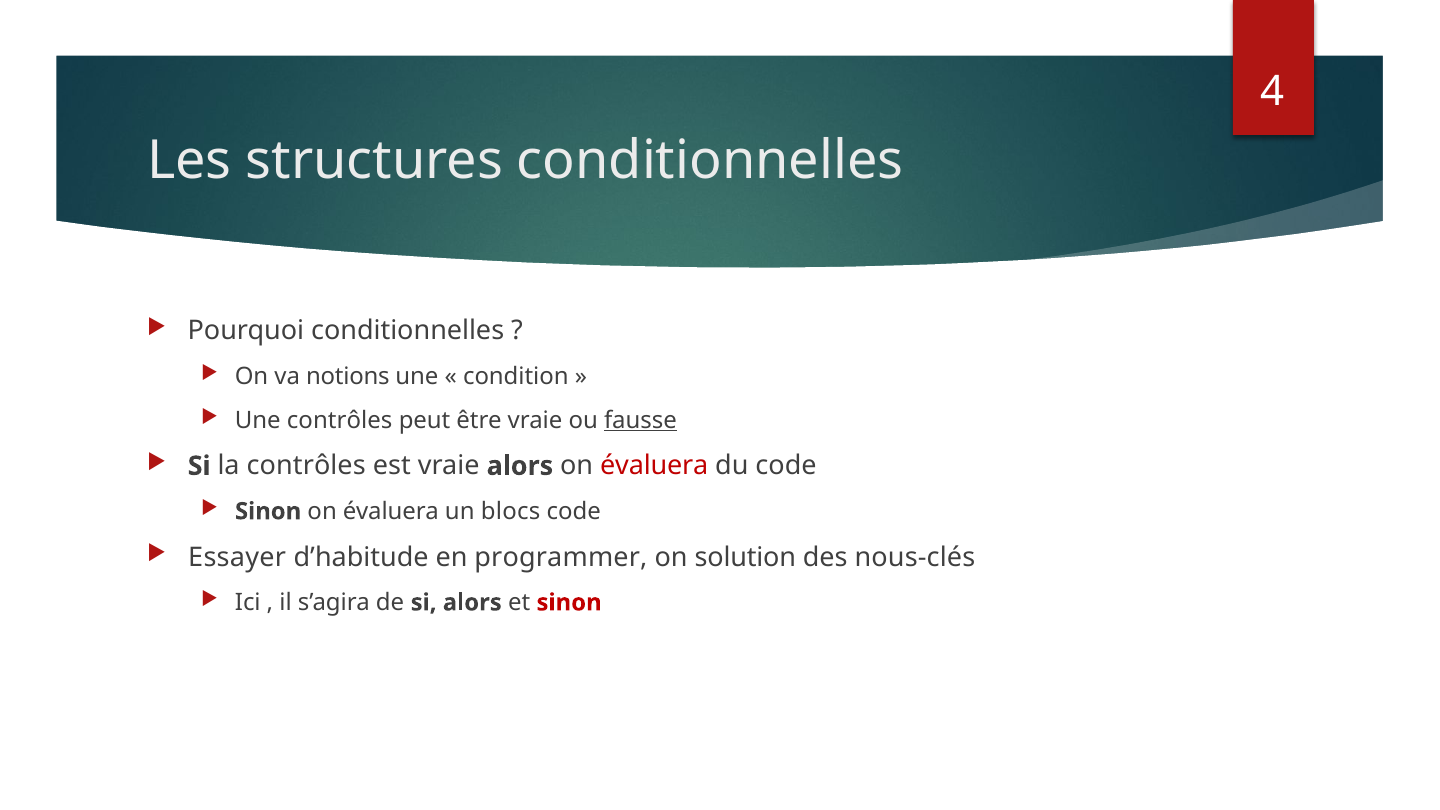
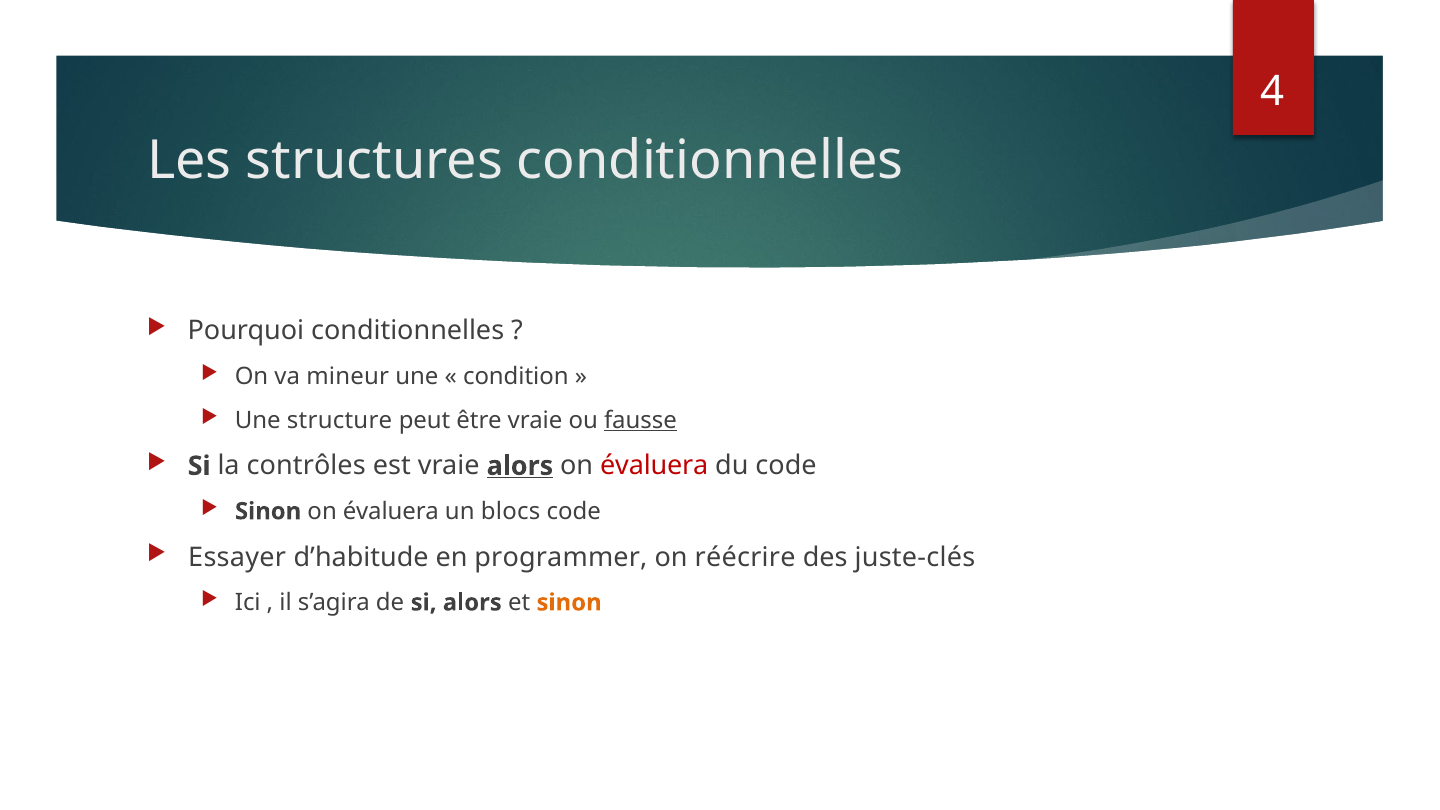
notions: notions -> mineur (348, 376)
Une contrôles: contrôles -> structure (340, 420)
alors underline: none -> present (520, 466)
solution: solution -> réécrire (745, 557)
nous-clés: nous-clés -> juste-clés (915, 557)
sinon colour: red -> orange (569, 603)
